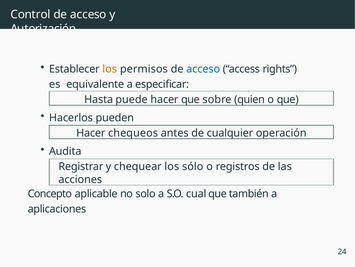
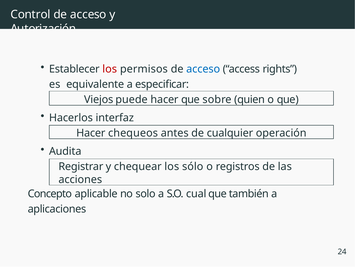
los colour: orange -> red (110, 69)
Hasta: Hasta -> Viejos (99, 99)
pueden: pueden -> interfaz (115, 118)
